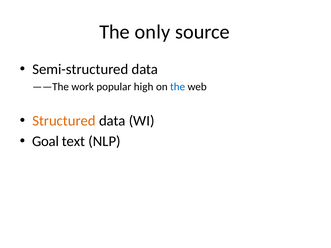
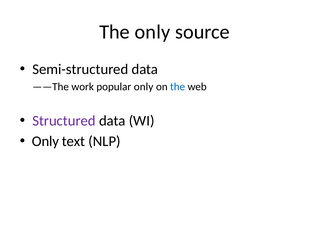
popular high: high -> only (144, 87)
Structured colour: orange -> purple (64, 121)
Goal: Goal -> Only (46, 142)
